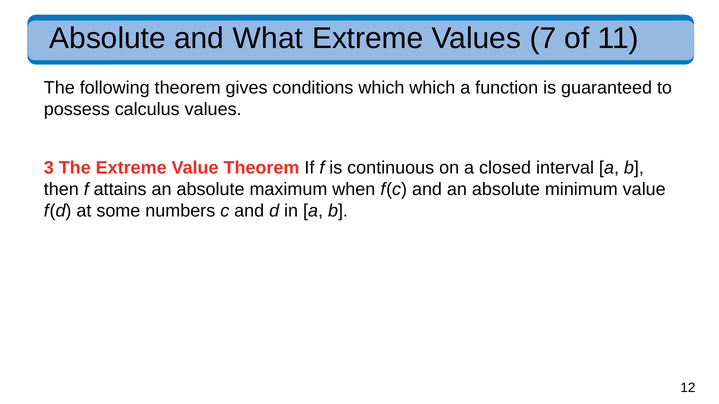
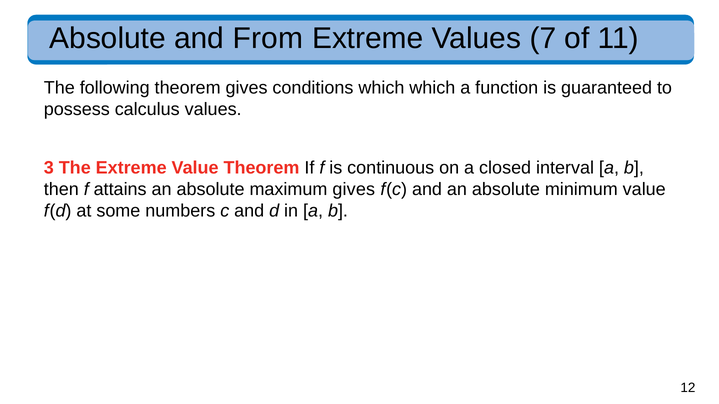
What: What -> From (268, 39)
maximum when: when -> gives (354, 189)
